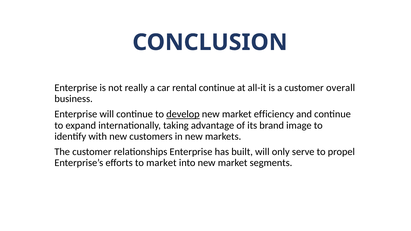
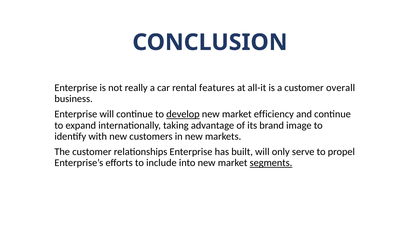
rental continue: continue -> features (217, 88)
to market: market -> include (161, 163)
segments underline: none -> present (271, 163)
